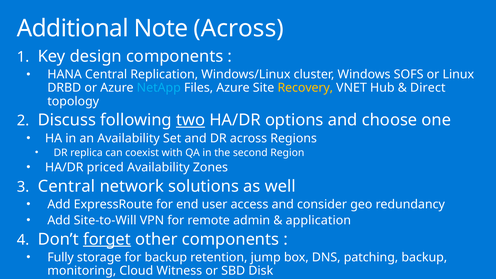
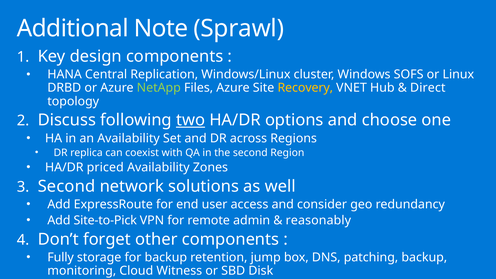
Note Across: Across -> Sprawl (239, 28)
NetApp colour: light blue -> light green (159, 88)
Central: Central -> Second (66, 186)
Site-to-Will: Site-to-Will -> Site-to-Pick (105, 220)
application: application -> reasonably (318, 220)
forget underline: present -> none (107, 239)
